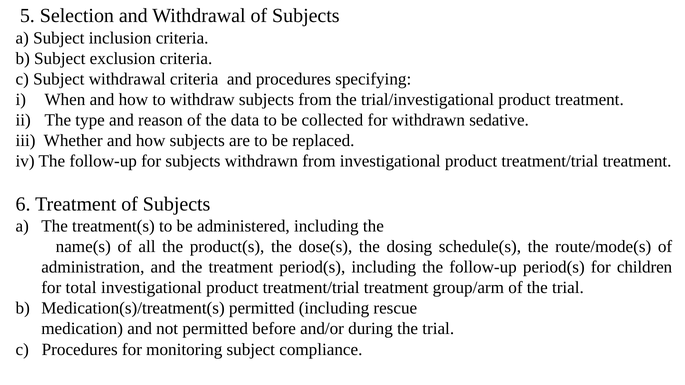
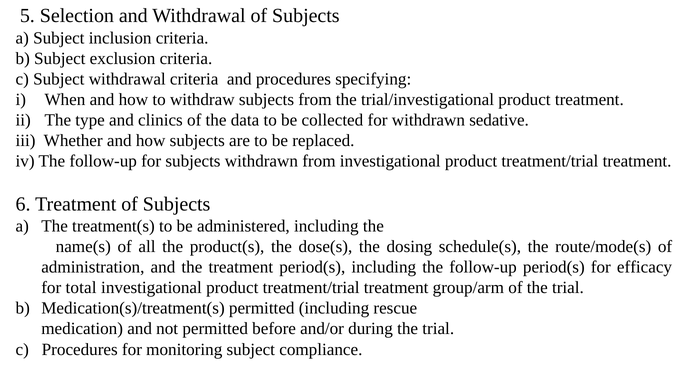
reason: reason -> clinics (160, 120)
children: children -> efficacy (645, 267)
